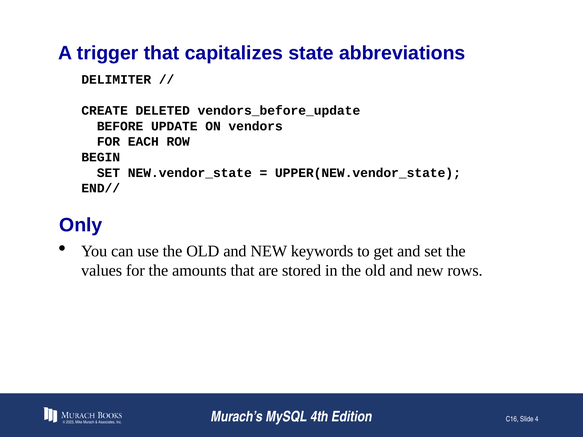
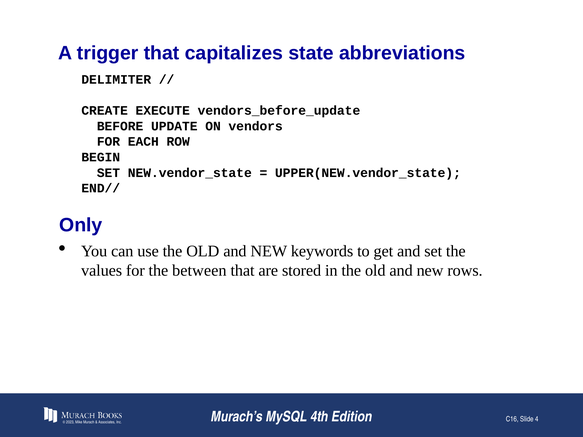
DELETED: DELETED -> EXECUTE (163, 111)
amounts: amounts -> between (199, 271)
